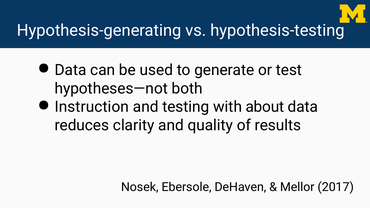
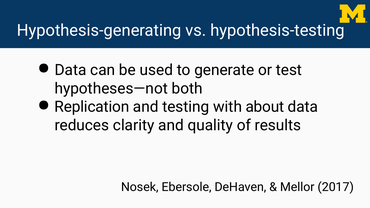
Instruction: Instruction -> Replication (92, 107)
